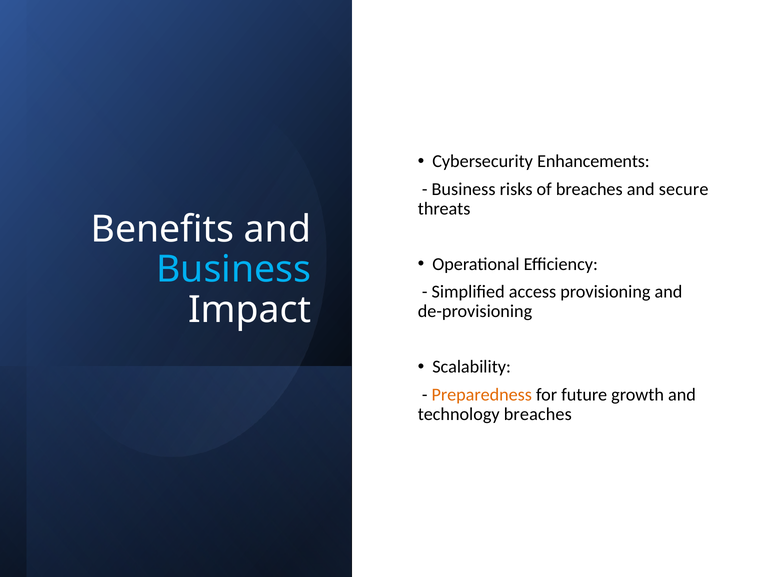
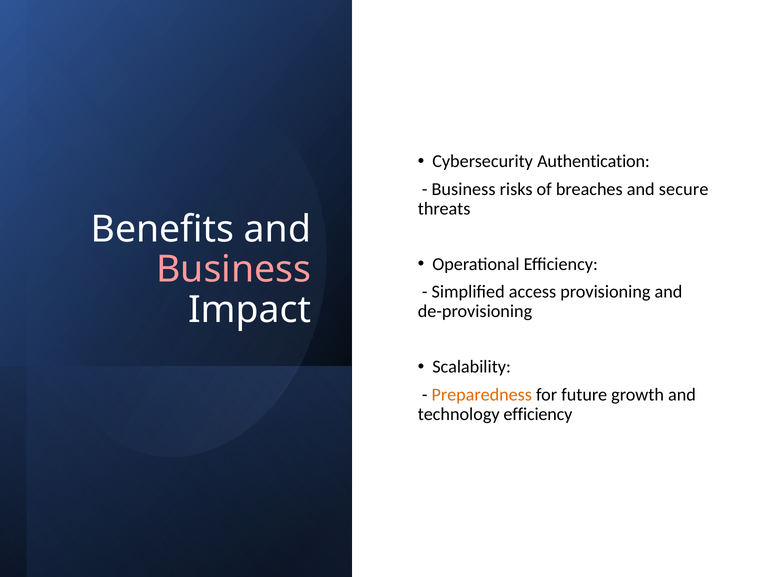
Enhancements: Enhancements -> Authentication (593, 161)
Business colour: light blue -> pink (234, 270)
technology breaches: breaches -> efficiency (538, 414)
